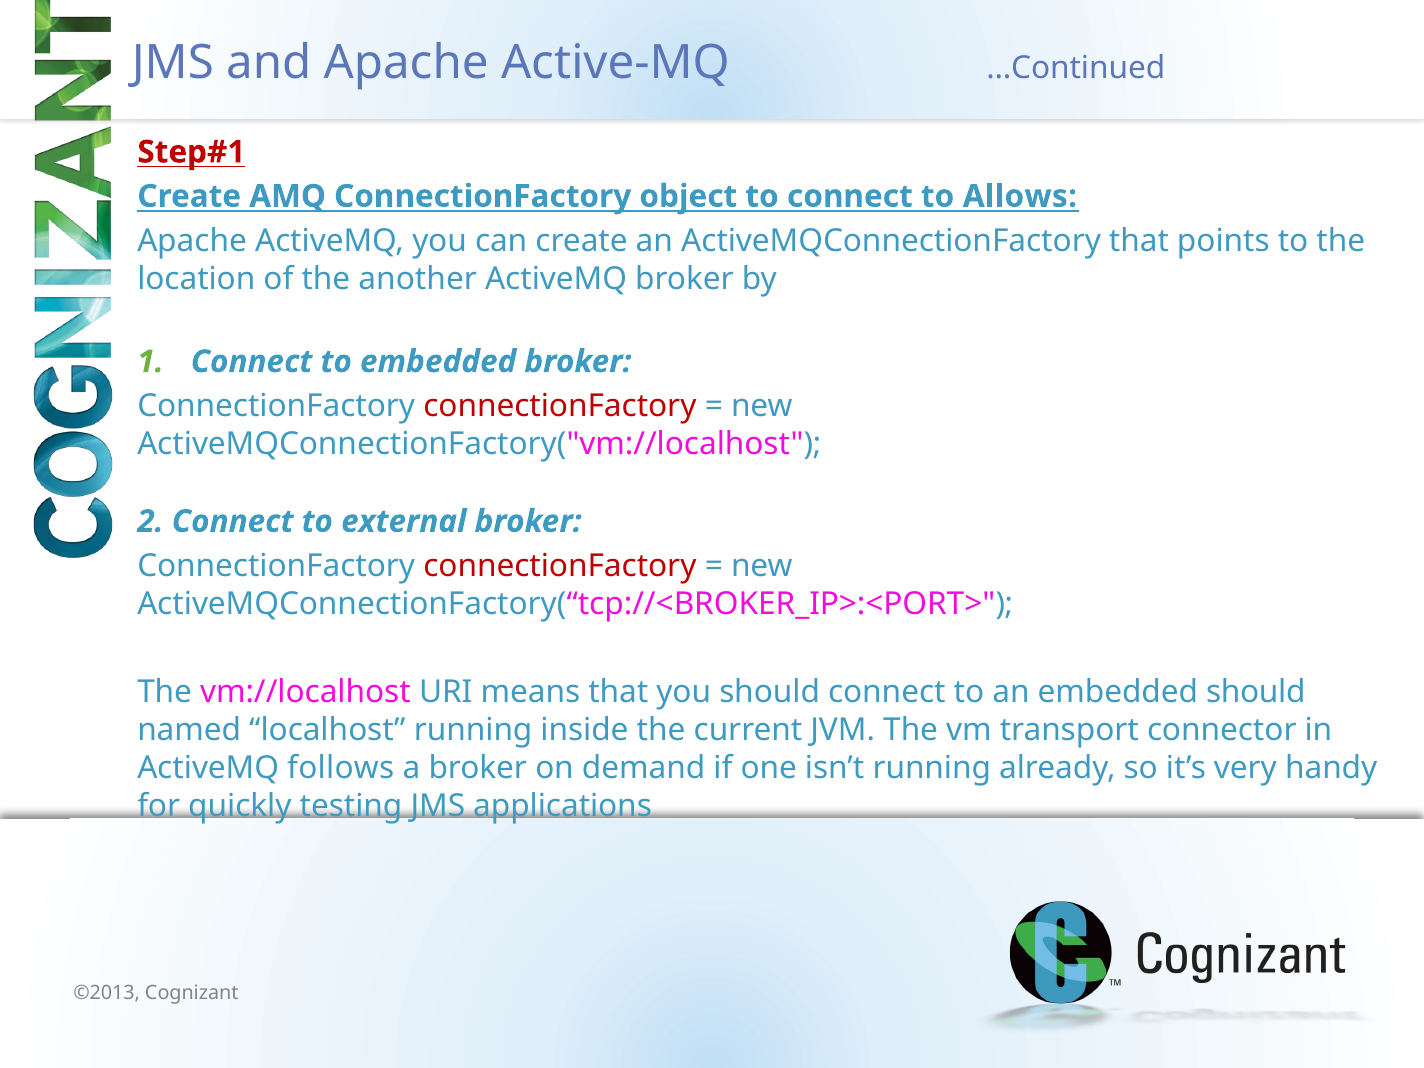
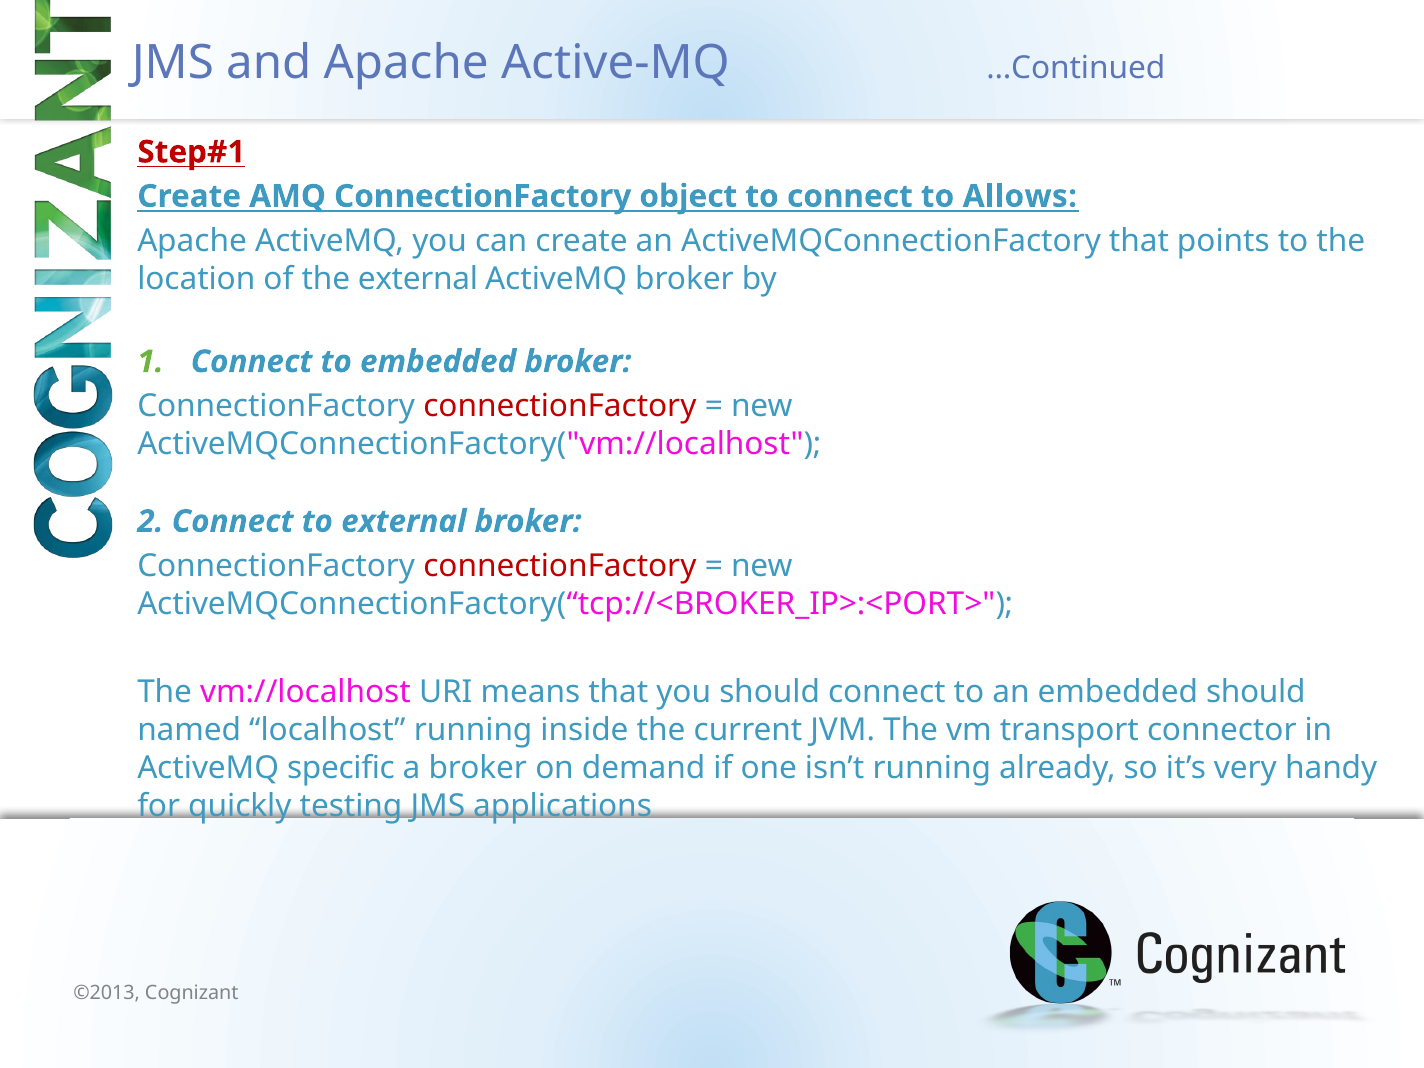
the another: another -> external (418, 279)
follows: follows -> specific (341, 768)
